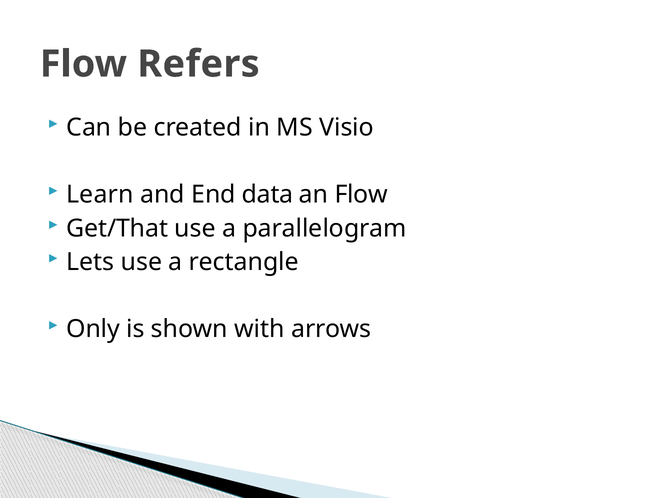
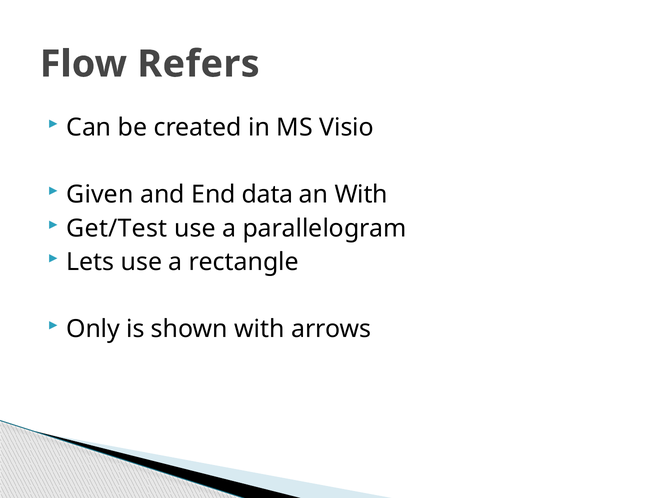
Learn: Learn -> Given (100, 195)
an Flow: Flow -> With (361, 195)
Get/That: Get/That -> Get/Test (117, 228)
